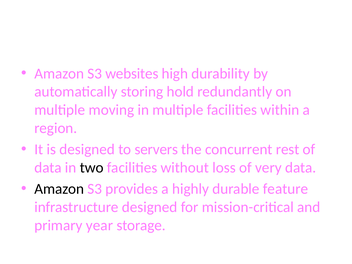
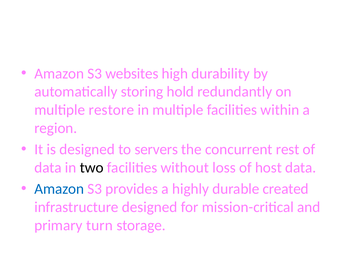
moving: moving -> restore (111, 110)
very: very -> host (268, 168)
Amazon colour: black -> blue (59, 189)
feature: feature -> created (286, 189)
year: year -> turn (99, 225)
